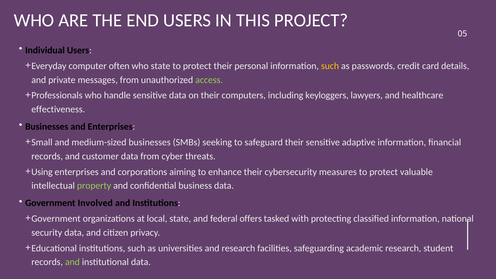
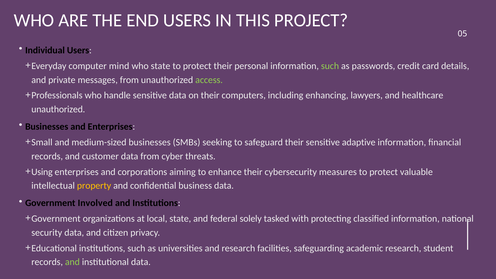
often: often -> mind (119, 66)
such colour: yellow -> light green (330, 66)
keyloggers: keyloggers -> enhancing (327, 95)
effectiveness: effectiveness -> unauthorized (58, 109)
property colour: light green -> yellow (94, 186)
offers: offers -> solely (251, 219)
